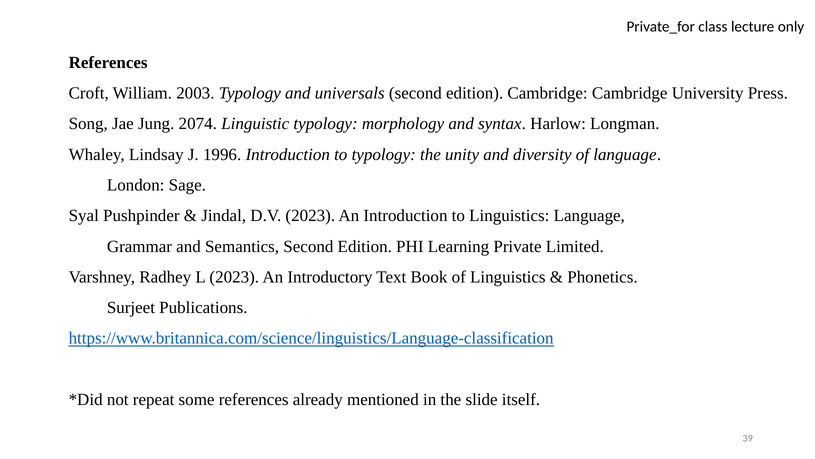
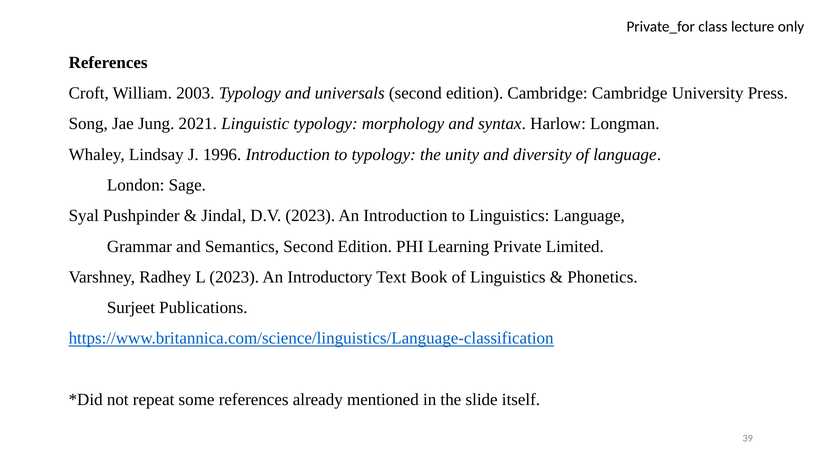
2074: 2074 -> 2021 (198, 124)
